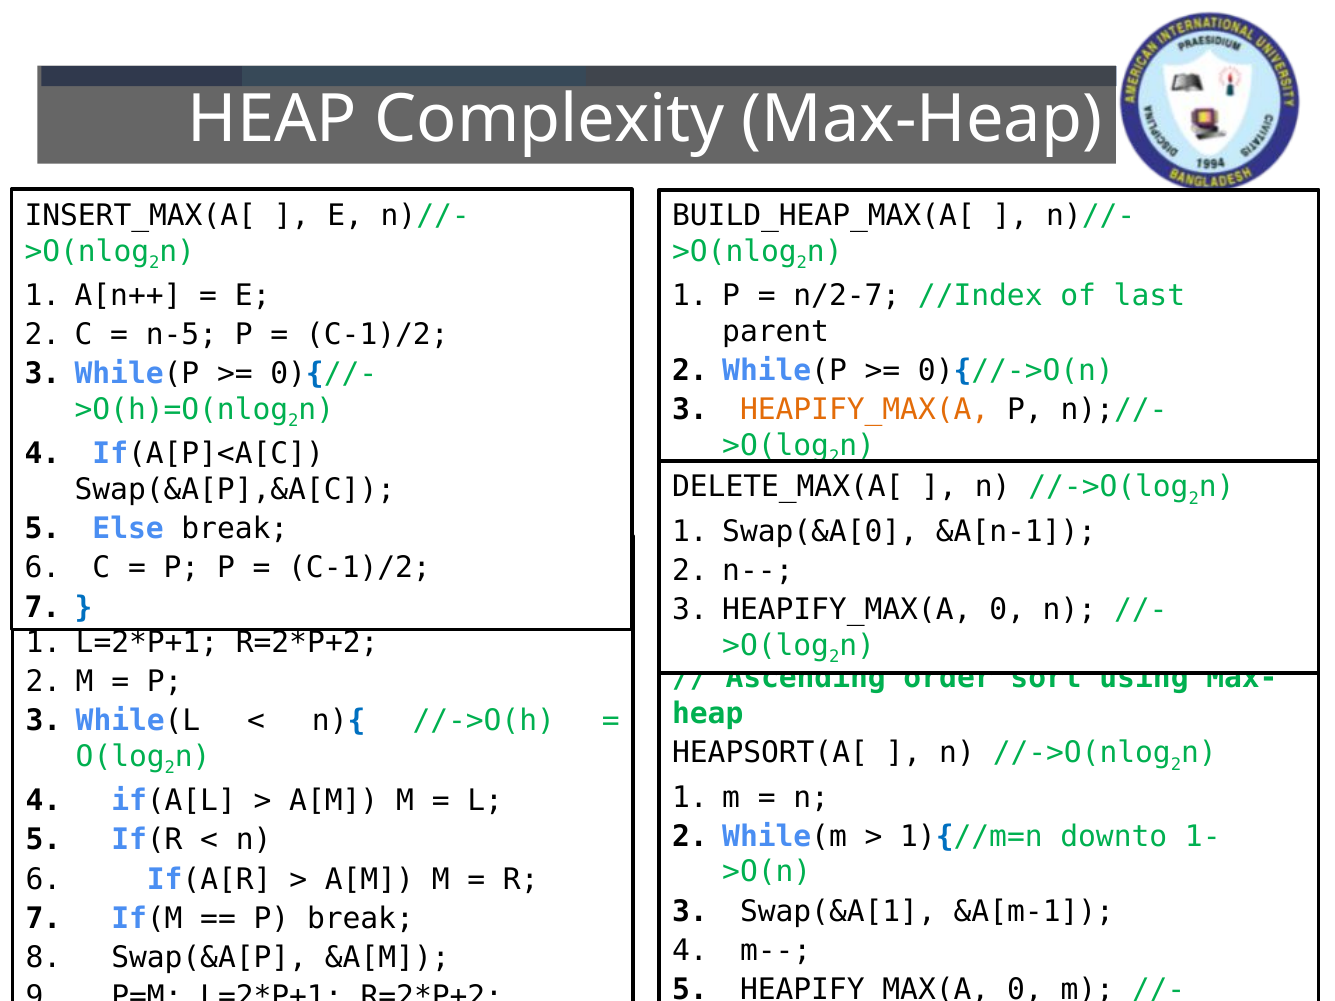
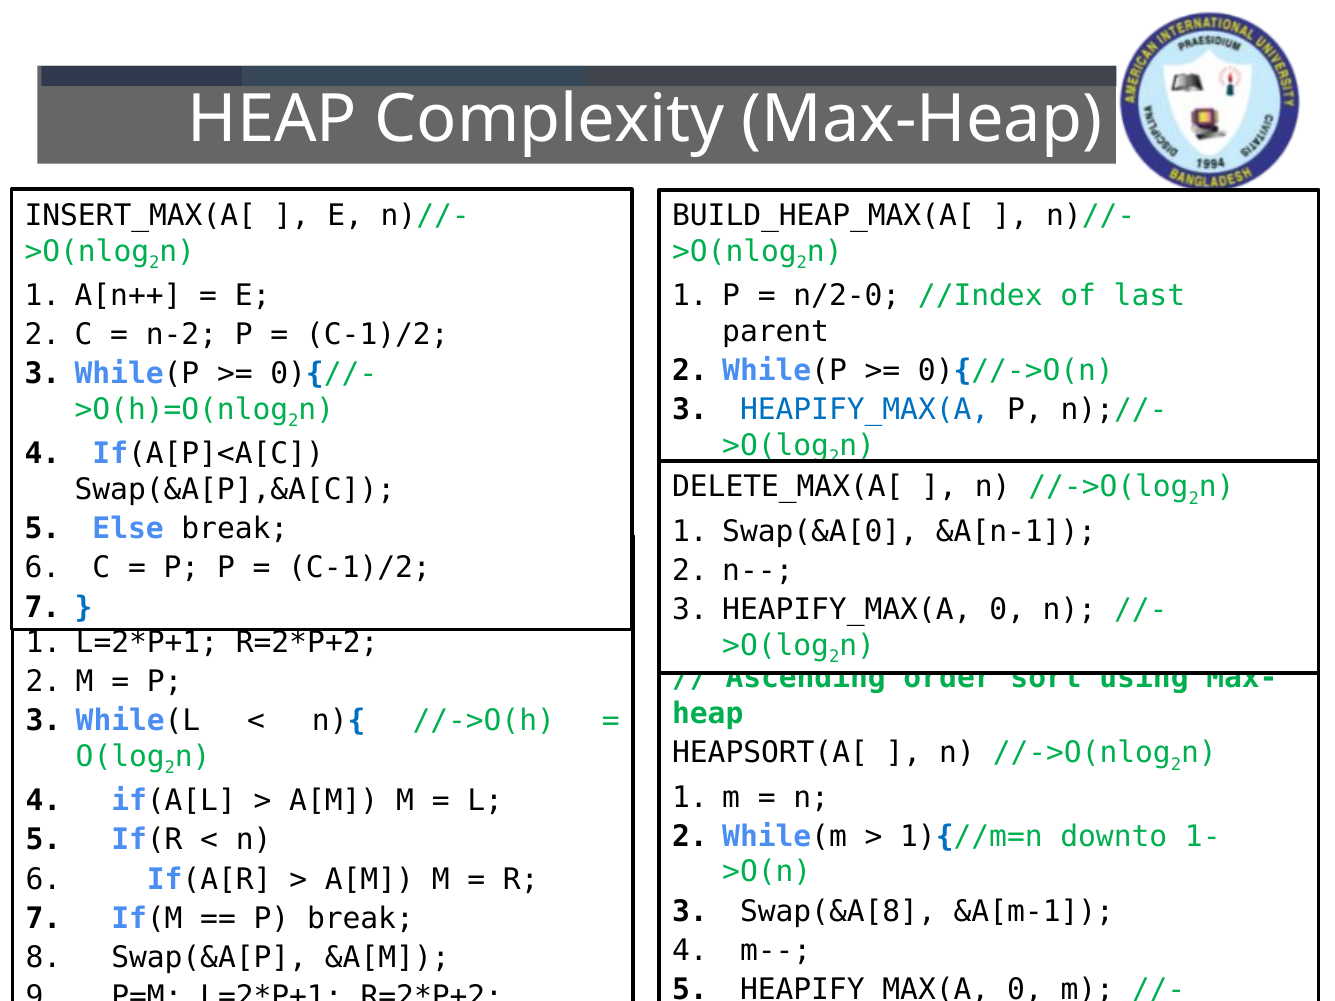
n/2-7: n/2-7 -> n/2-0 (847, 296)
n-5: n-5 -> n-2 (181, 335)
HEAPIFY_MAX(A colour: orange -> blue (865, 410)
Swap(&A[1: Swap(&A[1 -> Swap(&A[8 (838, 912)
